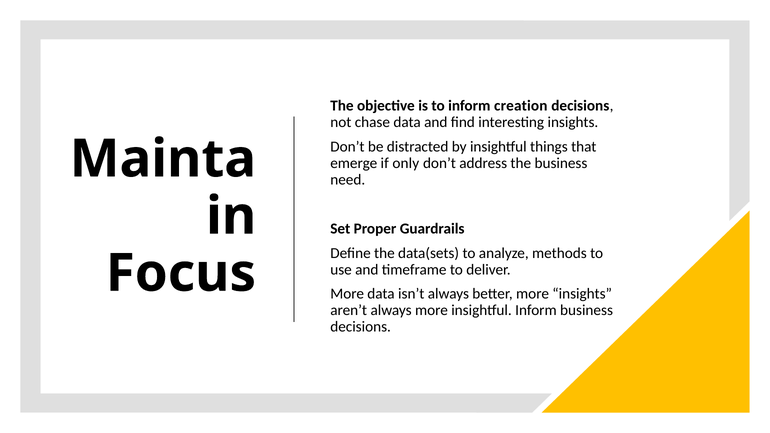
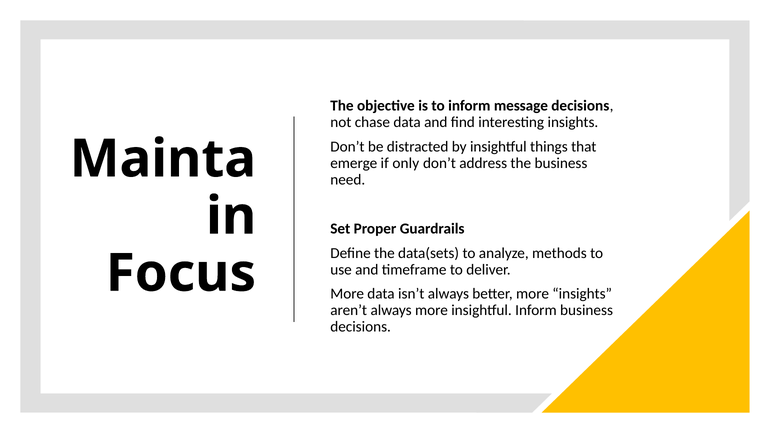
creation: creation -> message (521, 106)
